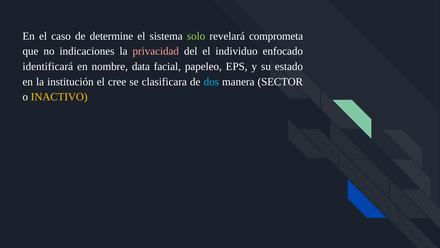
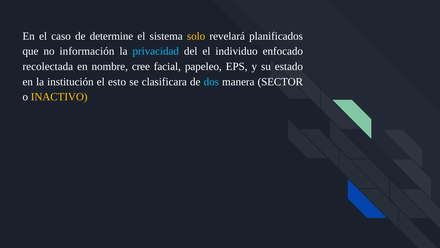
solo colour: light green -> yellow (196, 36)
comprometa: comprometa -> planificados (276, 36)
indicaciones: indicaciones -> información (87, 51)
privacidad colour: pink -> light blue (156, 51)
identificará: identificará -> recolectada (48, 66)
data: data -> cree (141, 66)
cree: cree -> esto (117, 82)
